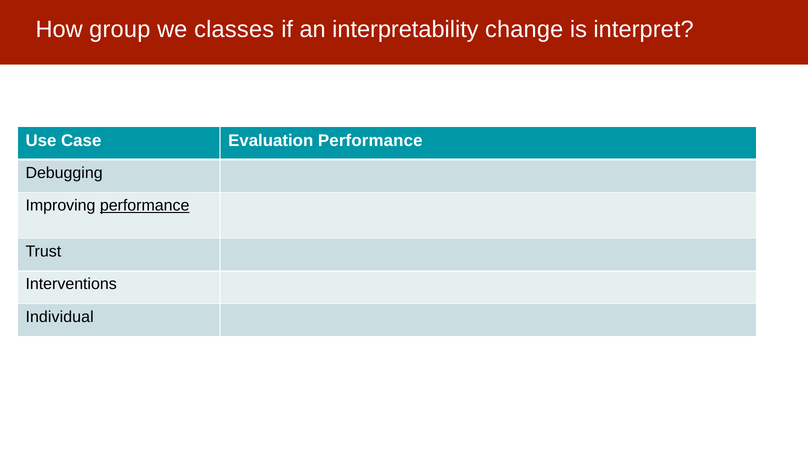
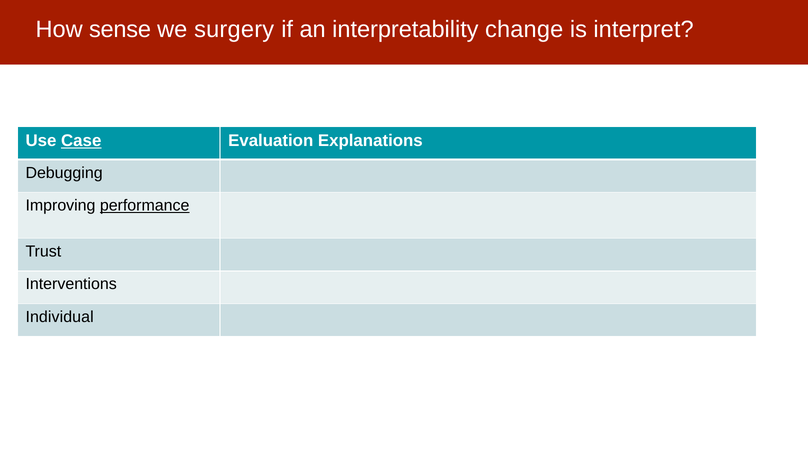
group: group -> sense (120, 30)
classes: classes -> surgery (234, 30)
Case underline: none -> present (81, 140)
Evaluation Performance: Performance -> Explanations (370, 140)
